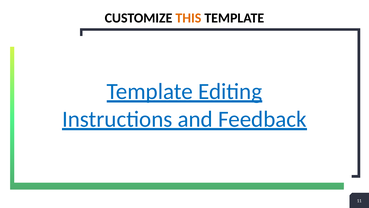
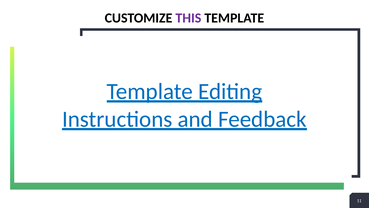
THIS colour: orange -> purple (188, 18)
